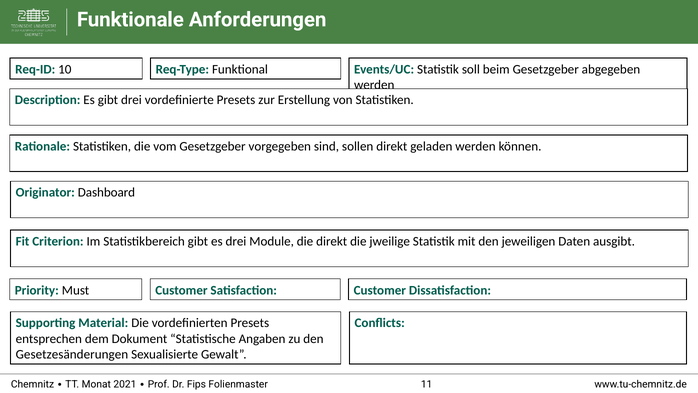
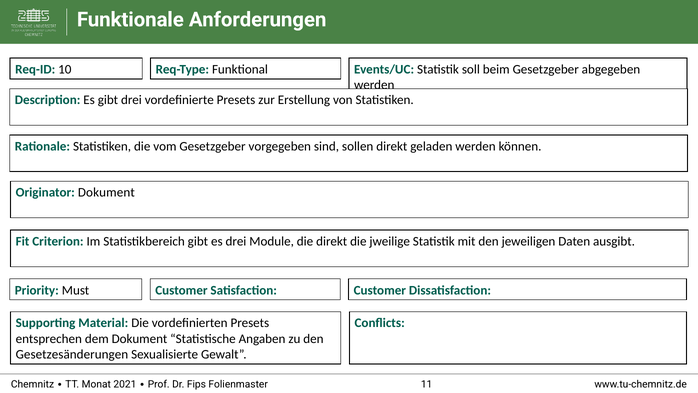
Originator Dashboard: Dashboard -> Dokument (106, 192)
